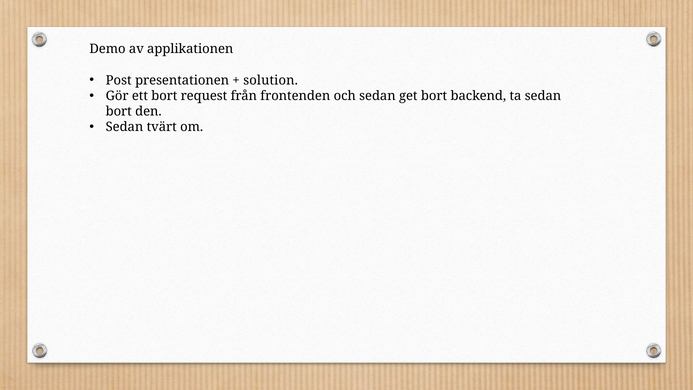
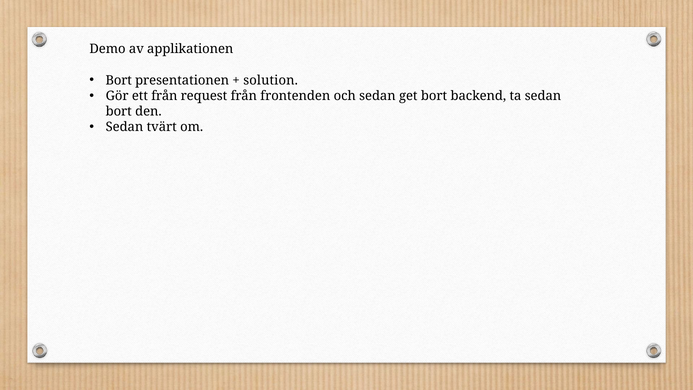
Post: Post -> Bort (119, 80)
ett bort: bort -> från (164, 96)
